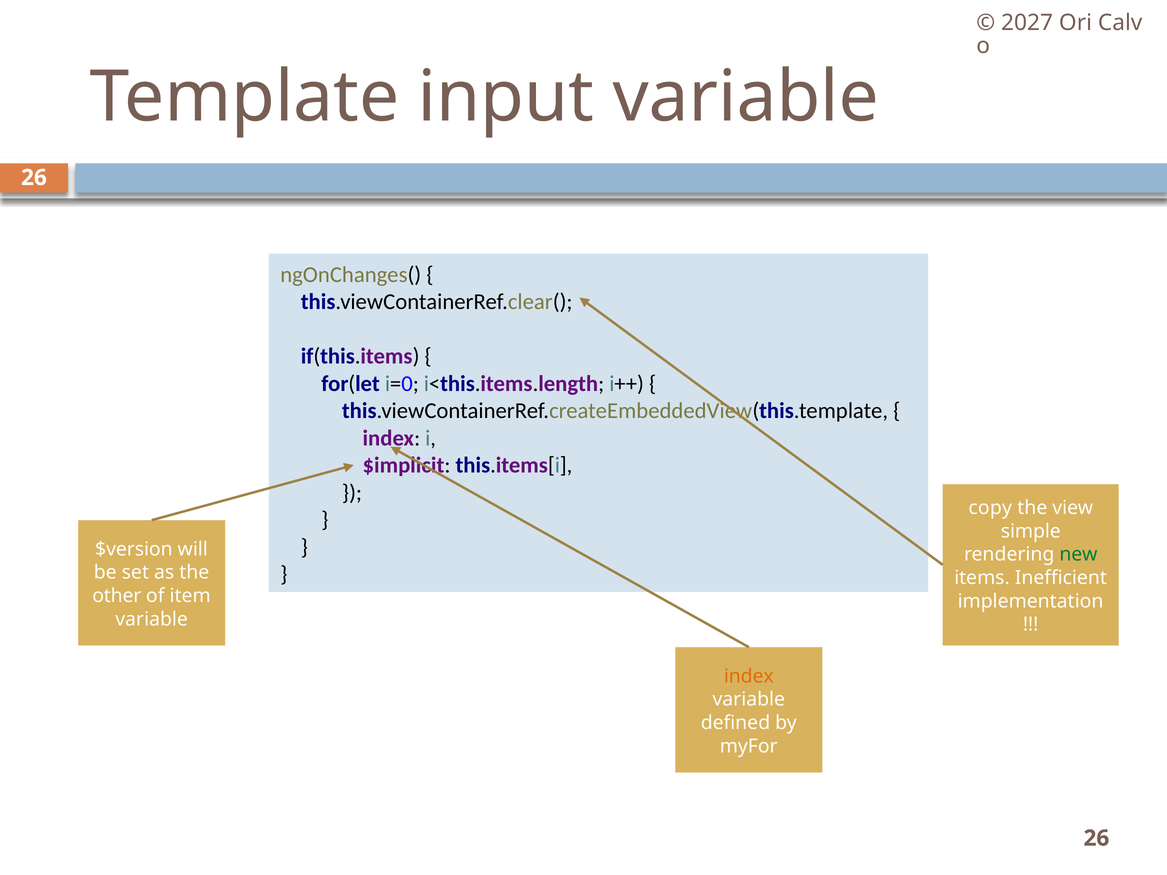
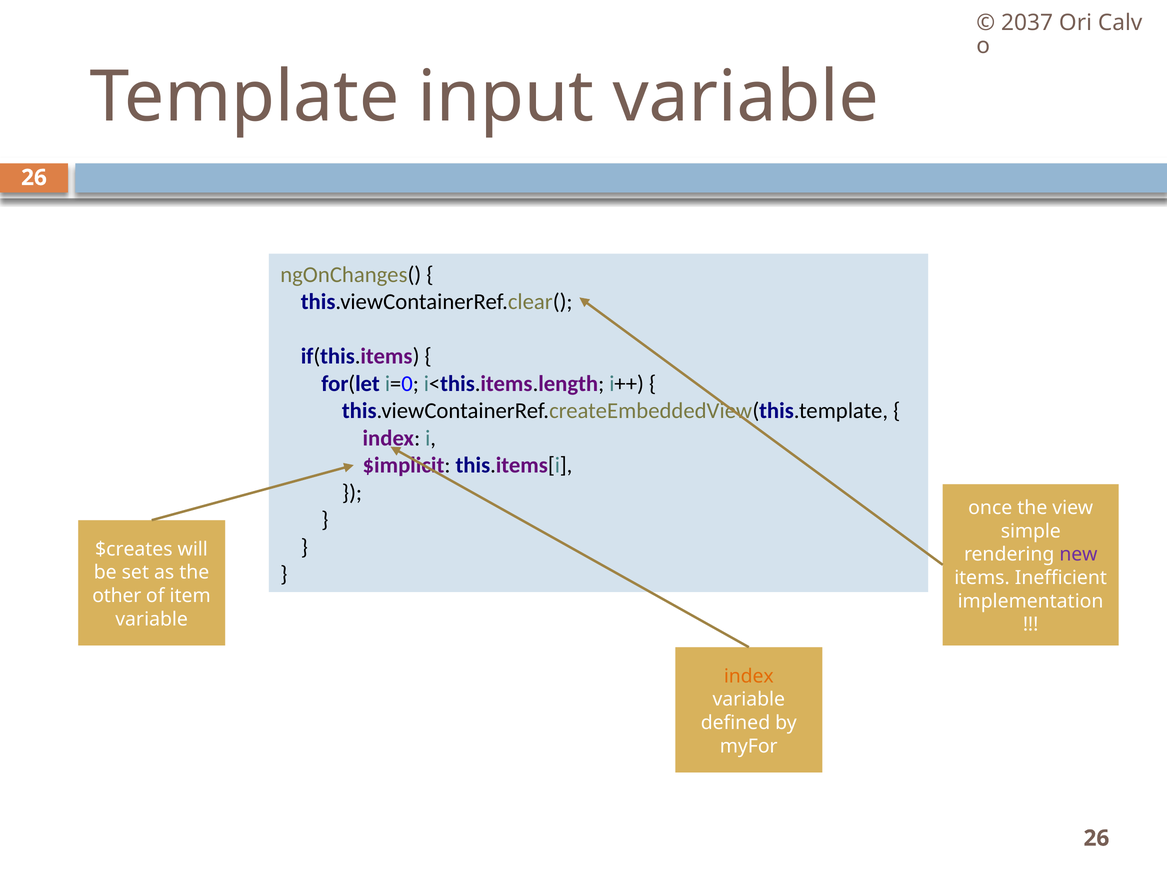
2027: 2027 -> 2037 (1027, 23)
copy: copy -> once (990, 508)
$version: $version -> $creates (134, 549)
new colour: green -> purple (1078, 555)
